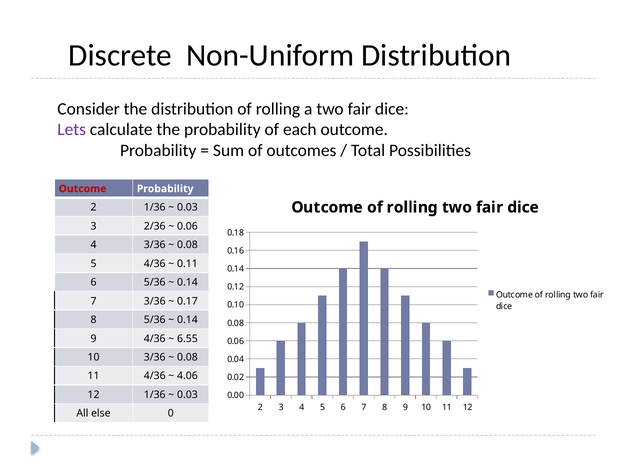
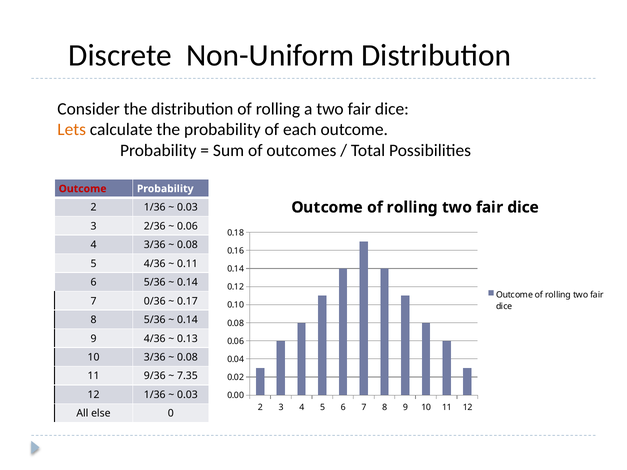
Lets colour: purple -> orange (72, 130)
7 3/36: 3/36 -> 0/36 (155, 301)
6.55: 6.55 -> 0.13 (187, 339)
11 4/36: 4/36 -> 9/36 (155, 376)
4.06: 4.06 -> 7.35 (187, 376)
